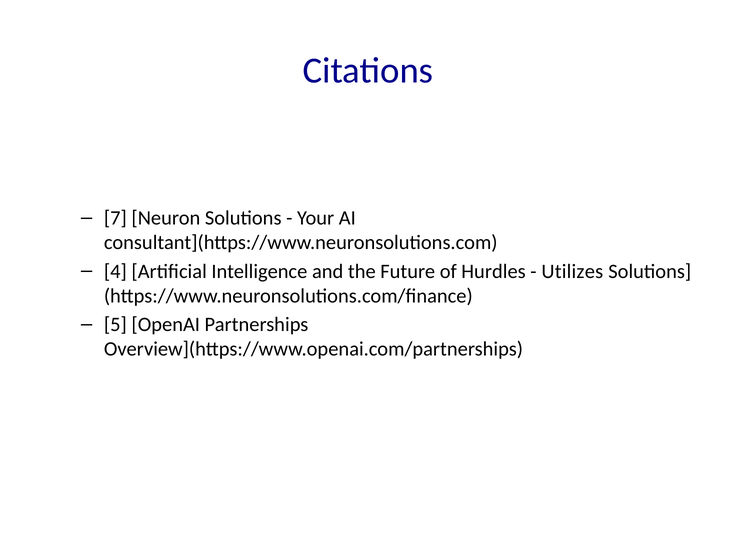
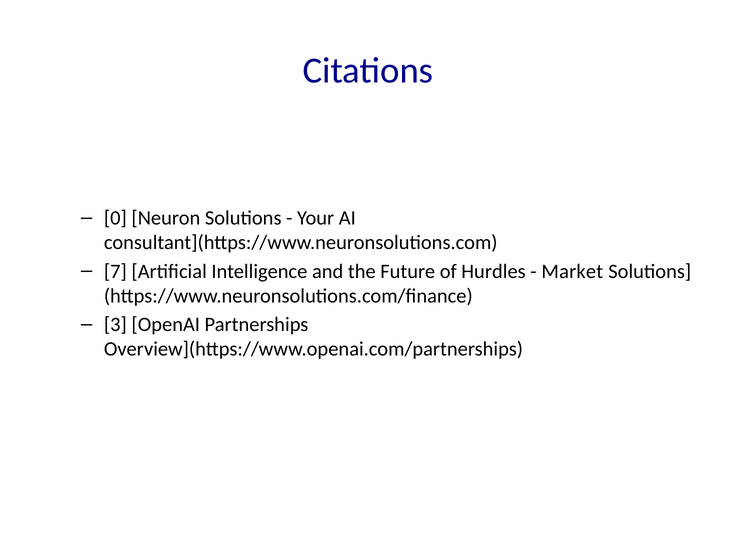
7: 7 -> 0 (115, 218)
4: 4 -> 7 (115, 271)
Utilizes: Utilizes -> Market (572, 271)
5: 5 -> 3 (115, 325)
